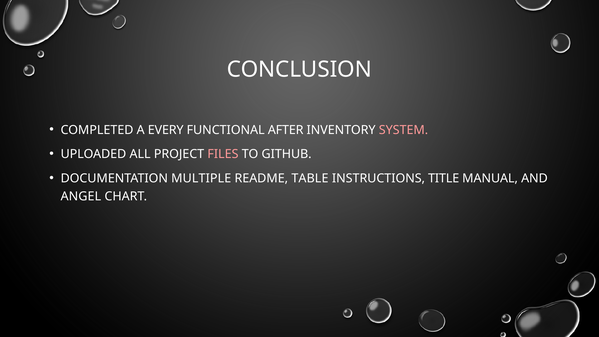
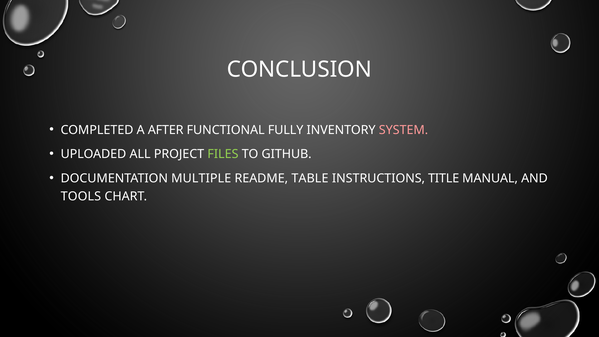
EVERY: EVERY -> AFTER (166, 130)
AFTER: AFTER -> FULLY (286, 130)
FILES colour: pink -> light green (223, 154)
ANGEL: ANGEL -> TOOLS (81, 196)
